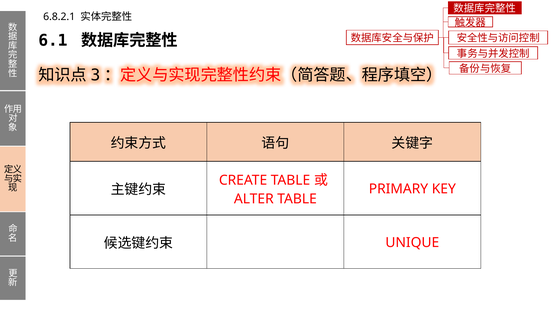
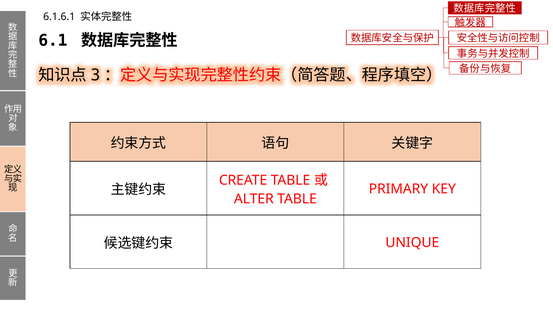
6.8.2.1: 6.8.2.1 -> 6.1.6.1 (59, 17)
